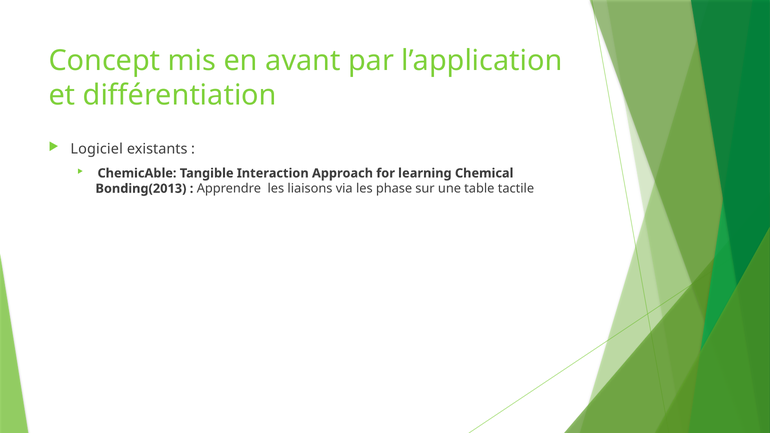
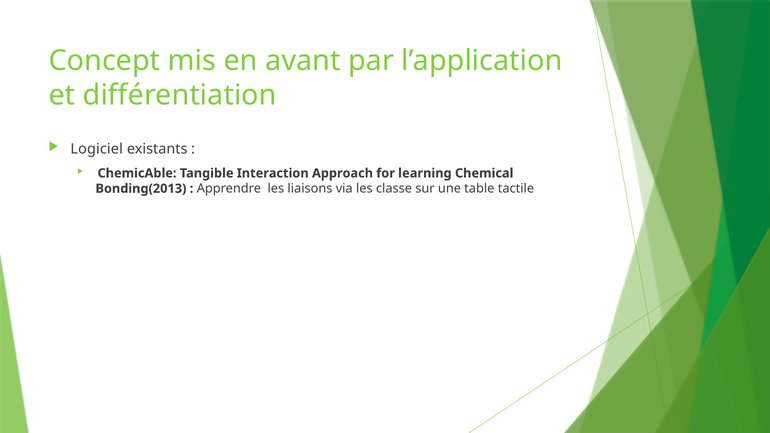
phase: phase -> classe (394, 189)
